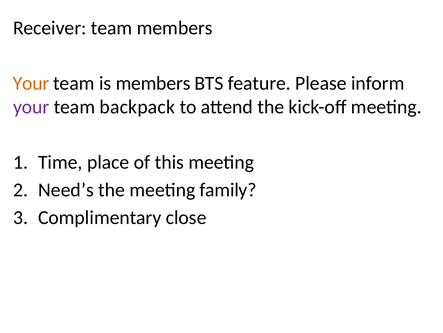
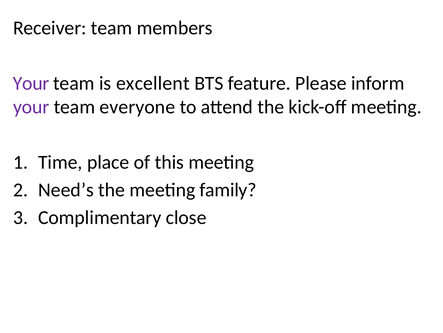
Your colour: orange -> purple (31, 83)
is members: members -> excellent (153, 83)
backpack: backpack -> everyone (137, 107)
